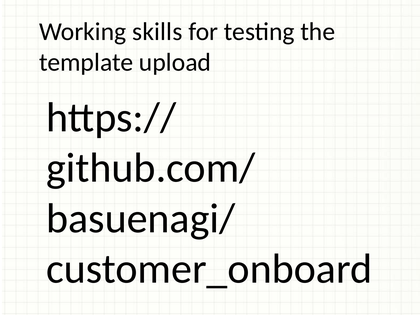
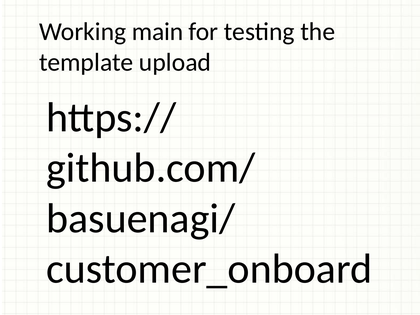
skills: skills -> main (158, 32)
